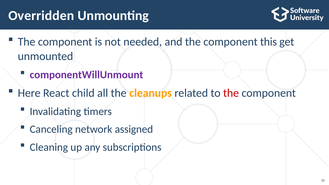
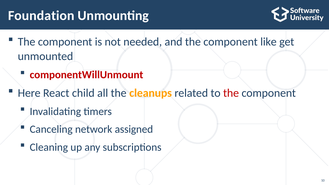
Overridden: Overridden -> Foundation (41, 16)
this: this -> like (268, 42)
componentWillUnmount colour: purple -> red (86, 75)
